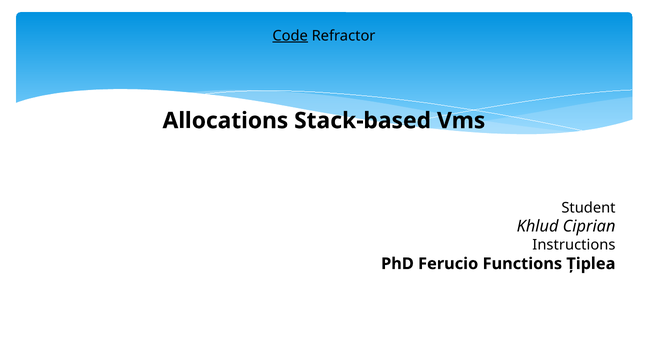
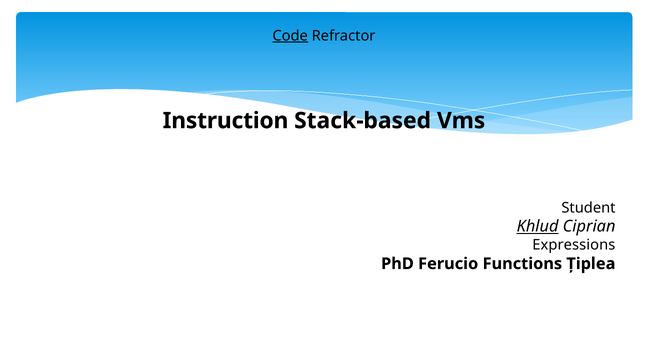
Allocations: Allocations -> Instruction (225, 121)
Khlud underline: none -> present (538, 227)
Instructions: Instructions -> Expressions (574, 245)
